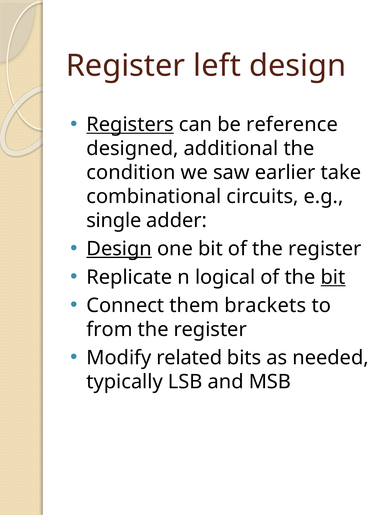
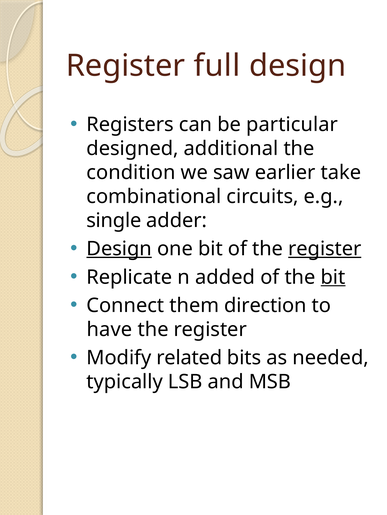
left: left -> full (217, 66)
Registers underline: present -> none (130, 125)
reference: reference -> particular (292, 125)
register underline: none -> present (325, 249)
logical: logical -> added (225, 278)
brackets: brackets -> direction (265, 306)
from: from -> have (109, 330)
